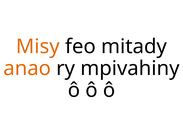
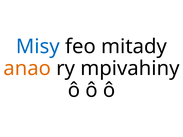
Misy colour: orange -> blue (38, 47)
